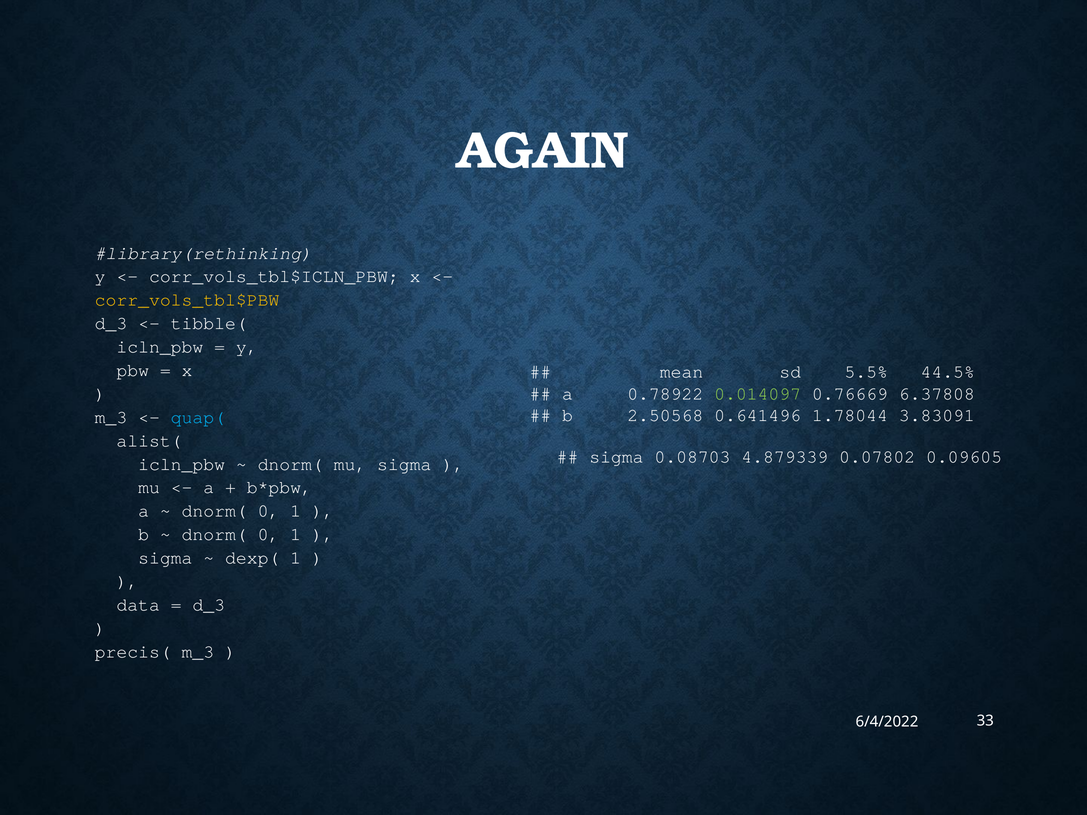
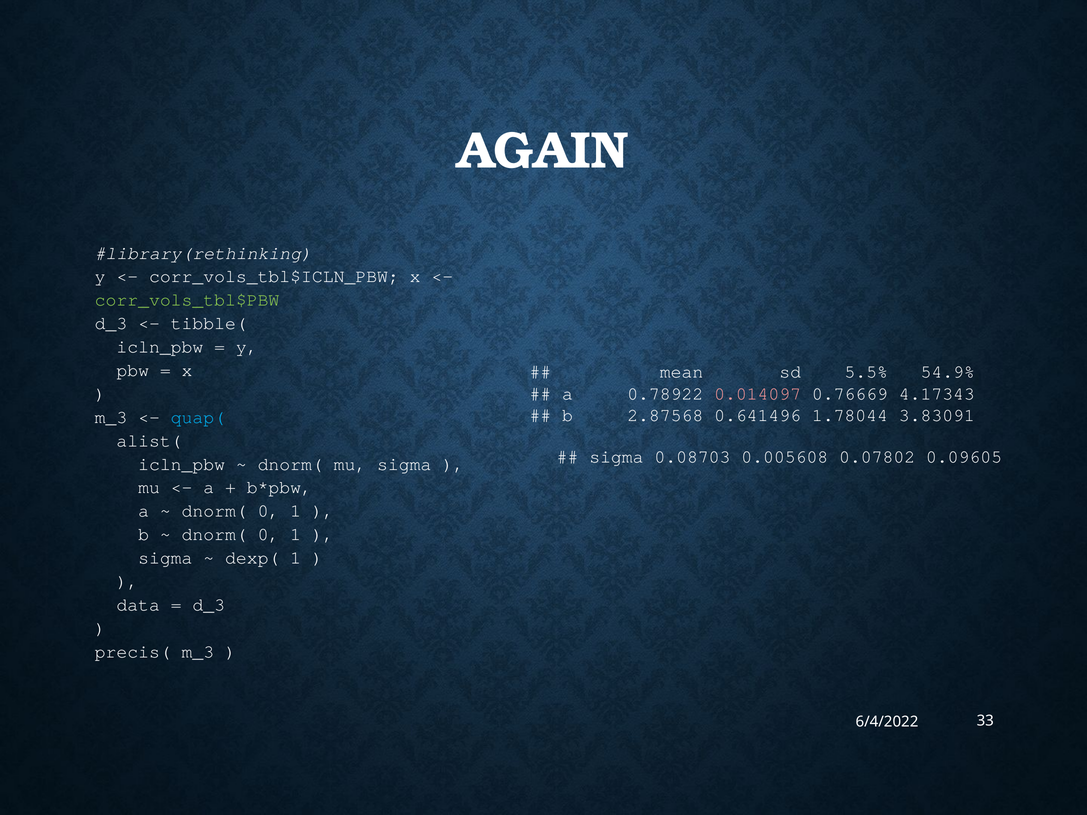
corr_vols_tbl$PBW colour: yellow -> light green (187, 300)
44.5%: 44.5% -> 54.9% (948, 372)
0.014097 colour: light green -> pink (758, 394)
6.37808: 6.37808 -> 4.17343 (937, 394)
2.50568: 2.50568 -> 2.87568 (665, 416)
4.879339: 4.879339 -> 0.005608 (785, 457)
